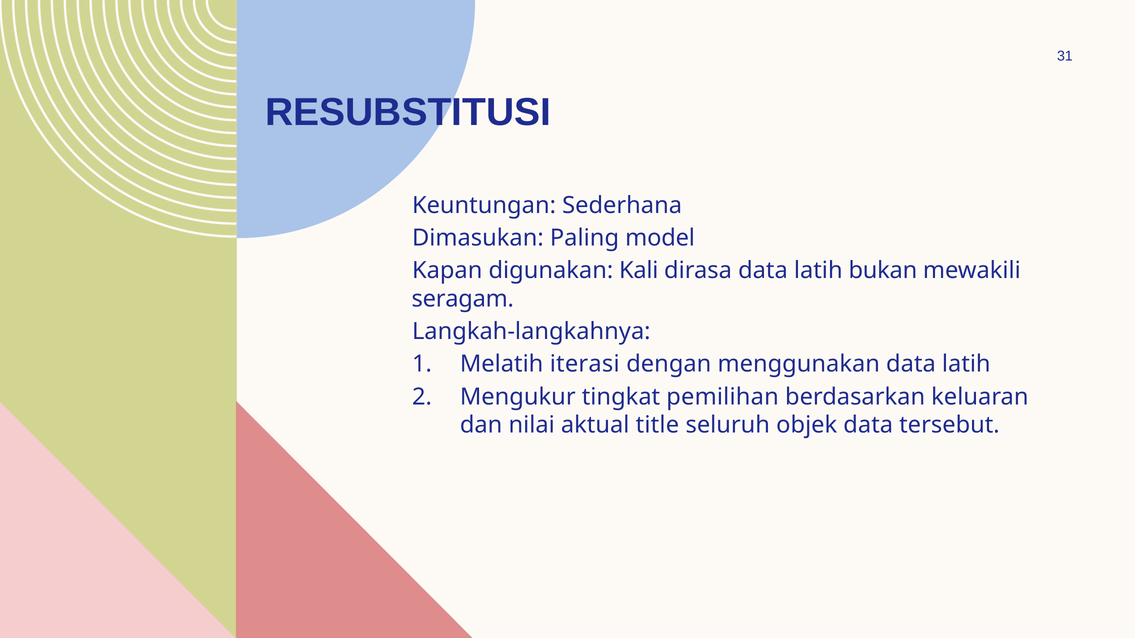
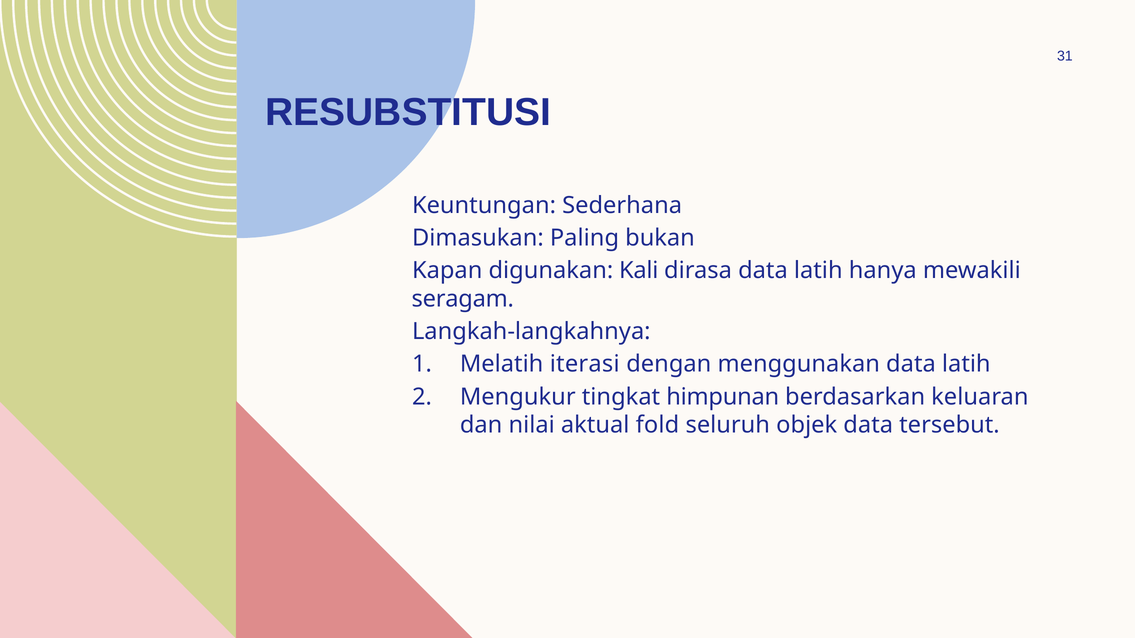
model: model -> bukan (660, 238)
bukan: bukan -> hanya (883, 271)
pemilihan: pemilihan -> himpunan (723, 397)
title: title -> fold (657, 425)
